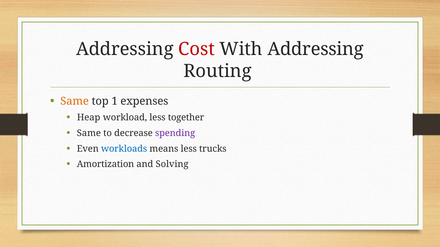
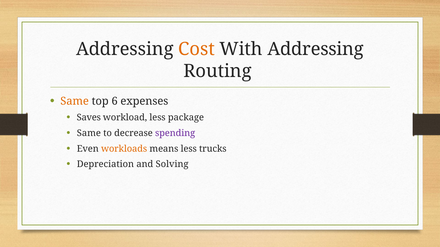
Cost colour: red -> orange (197, 49)
1: 1 -> 6 (115, 101)
Heap: Heap -> Saves (89, 118)
together: together -> package (186, 118)
workloads colour: blue -> orange (124, 149)
Amortization: Amortization -> Depreciation (105, 165)
